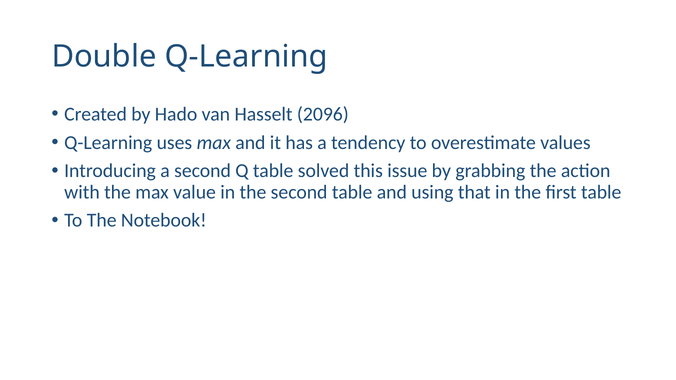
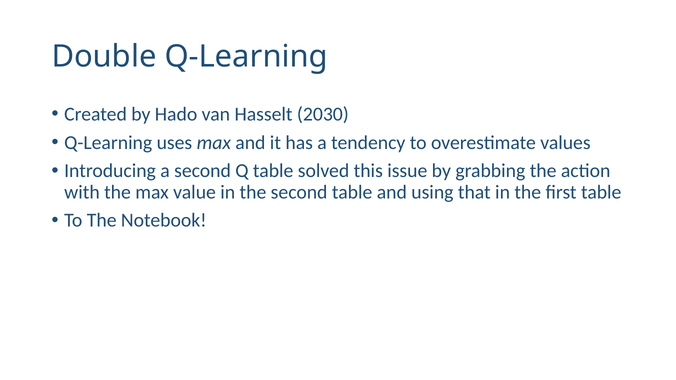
2096: 2096 -> 2030 (323, 114)
